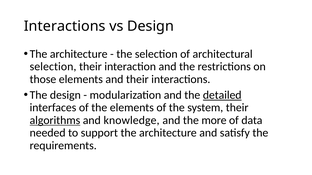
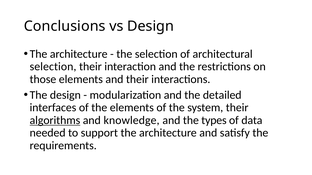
Interactions: Interactions -> Conclusions (65, 26)
detailed underline: present -> none (222, 95)
more: more -> types (214, 121)
